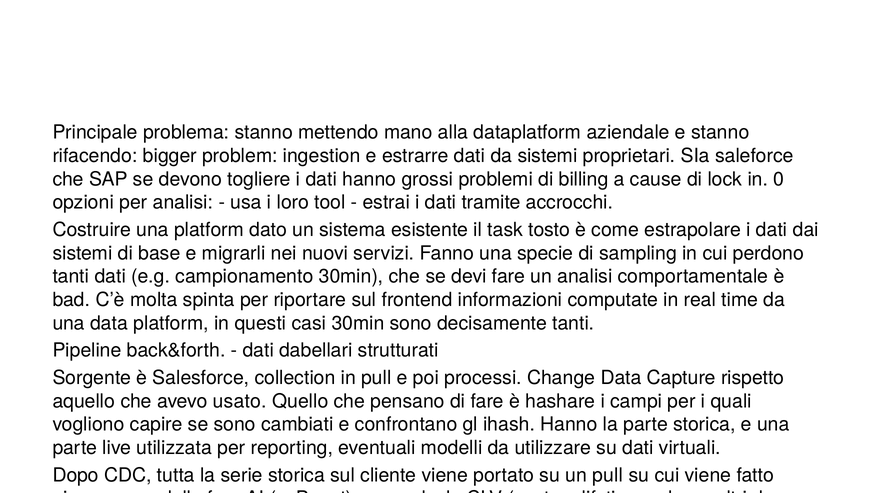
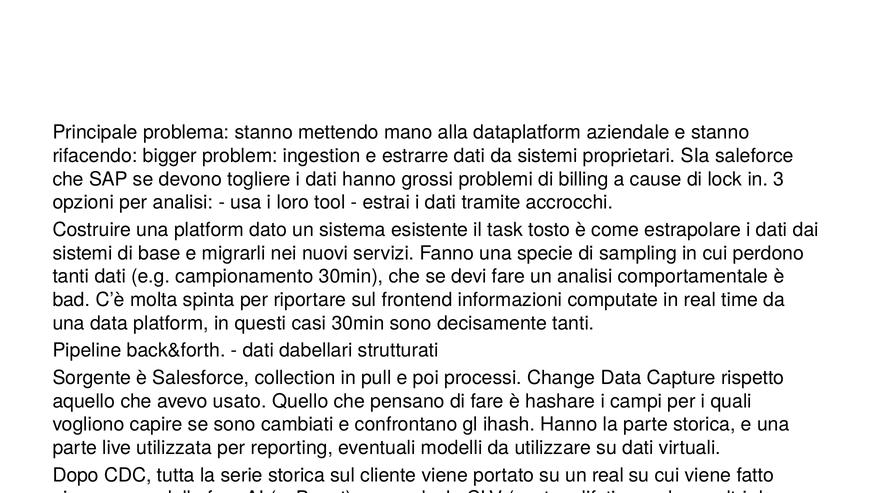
0: 0 -> 3 (779, 179)
un pull: pull -> real (608, 475)
